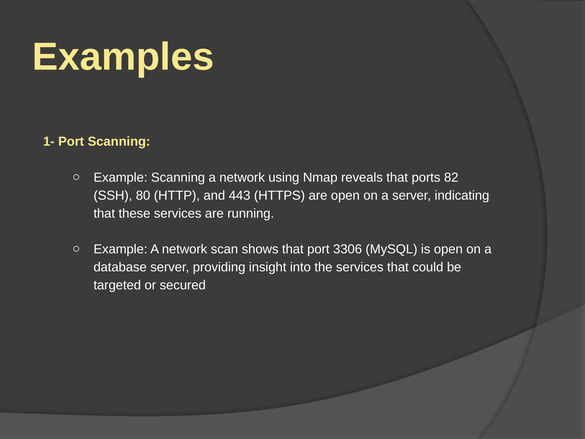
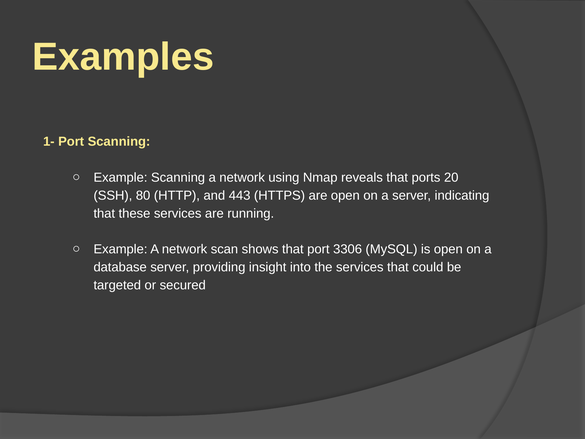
82: 82 -> 20 (451, 177)
